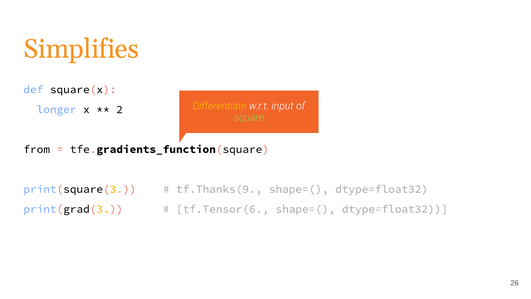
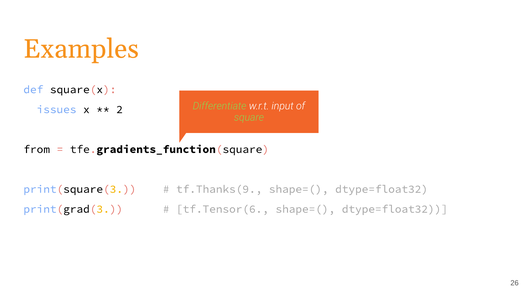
Simplifies: Simplifies -> Examples (81, 49)
Differentiate colour: yellow -> light green (220, 106)
longer: longer -> issues (57, 109)
